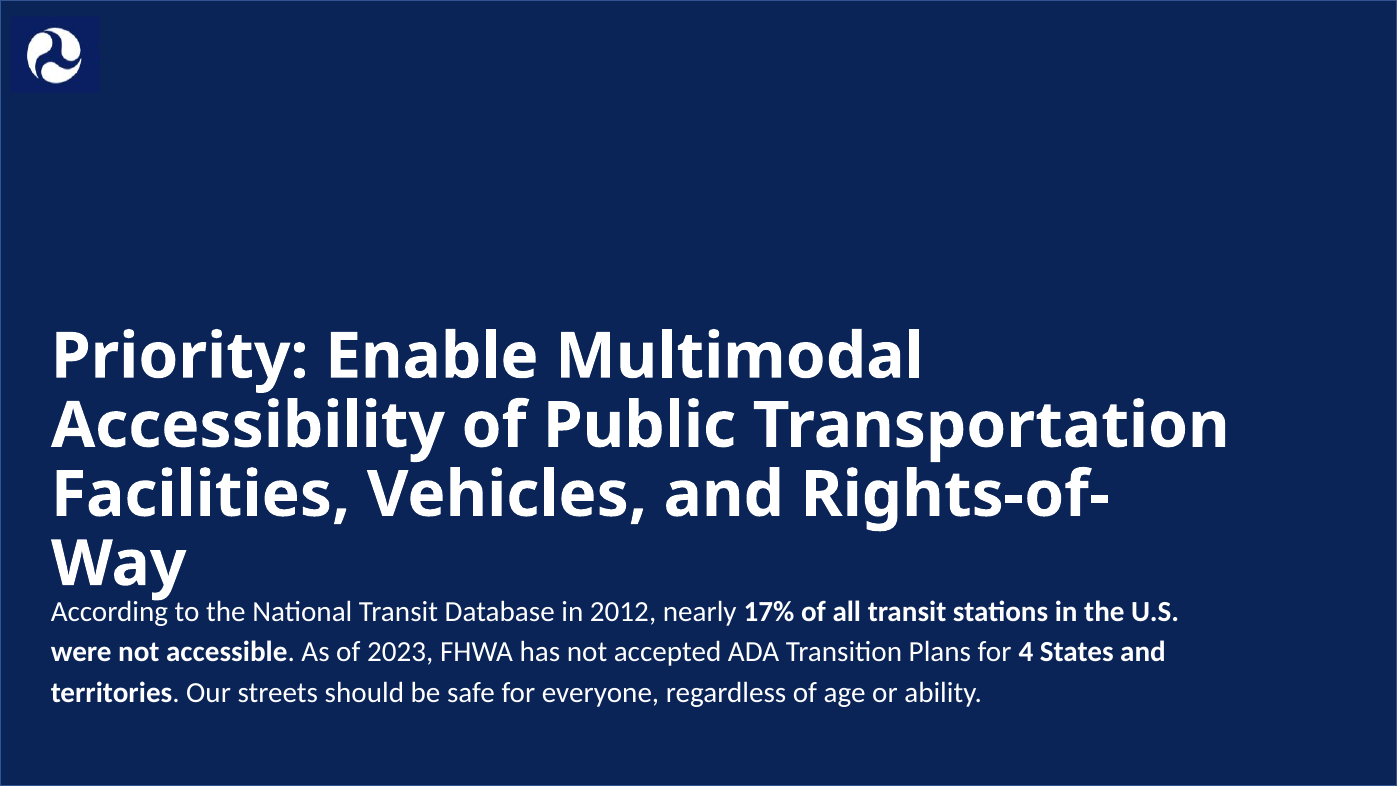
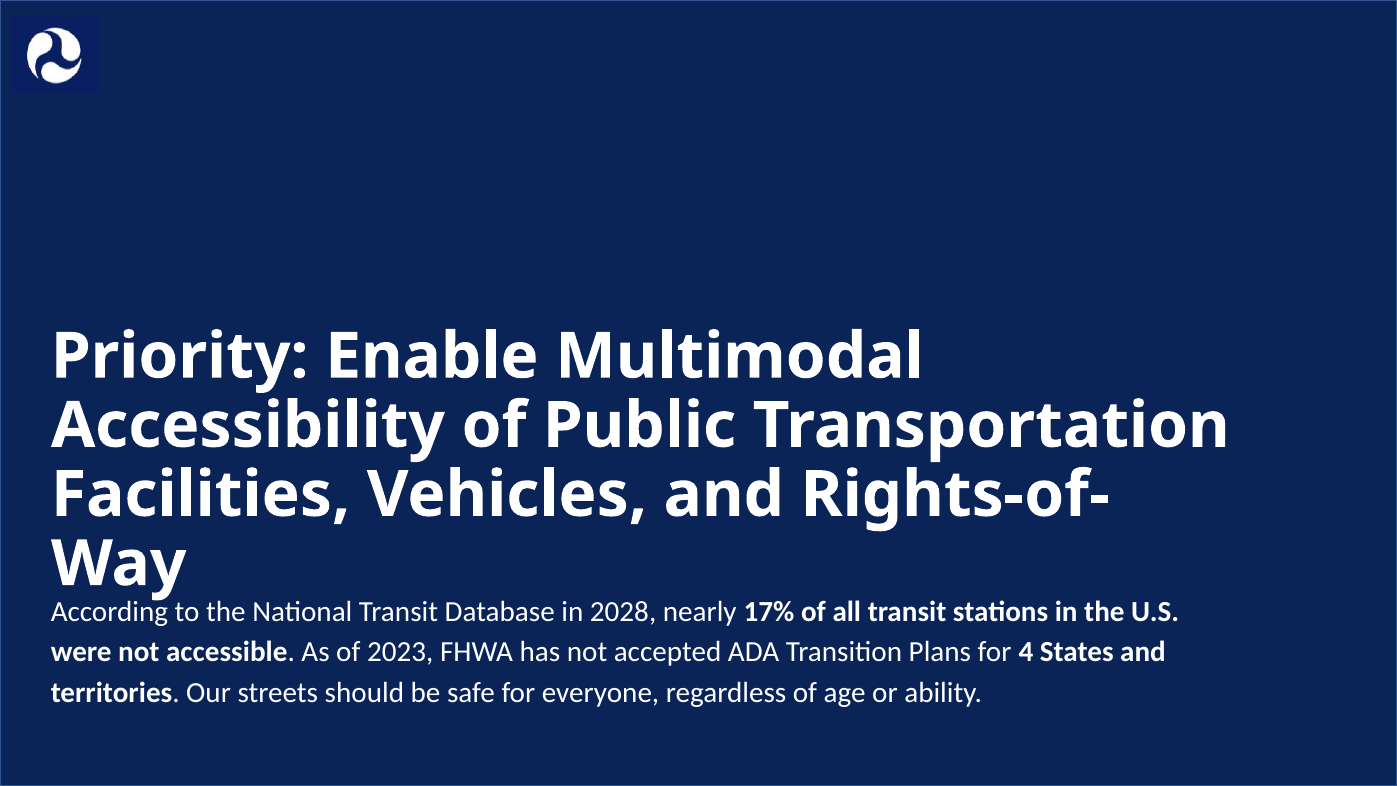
2012: 2012 -> 2028 (623, 612)
